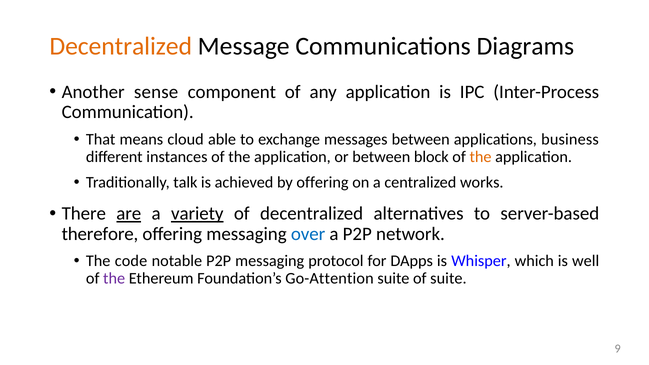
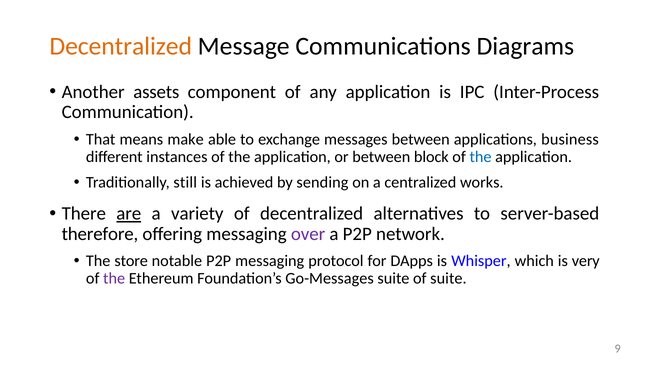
sense: sense -> assets (156, 92)
cloud: cloud -> make (186, 139)
the colour: orange -> blue (481, 157)
talk: talk -> still (185, 182)
by offering: offering -> sending (322, 182)
variety underline: present -> none (197, 214)
over colour: blue -> purple (308, 234)
code: code -> store (131, 261)
well: well -> very (586, 261)
Go-Attention: Go-Attention -> Go-Messages (330, 279)
